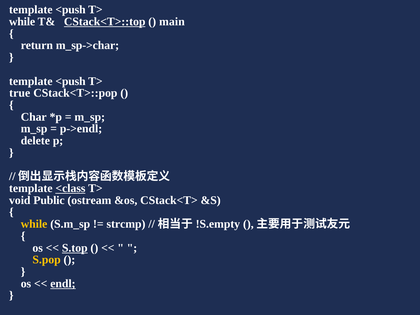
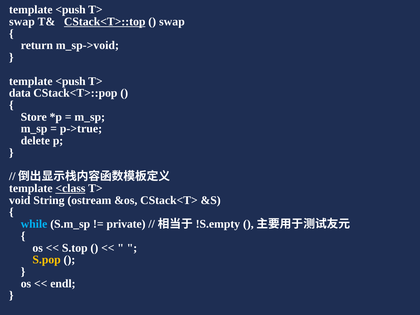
while: while -> swap (22, 22)
main: main -> swap (172, 22)
m_sp->char: m_sp->char -> m_sp->void (87, 45)
true: true -> data (20, 93)
Char: Char -> Store (34, 117)
p->endl: p->endl -> p->true (81, 129)
Public: Public -> String (49, 200)
while colour: yellow -> light blue (34, 224)
strcmp: strcmp -> private (126, 224)
S.top underline: present -> none (75, 248)
endl underline: present -> none (63, 284)
